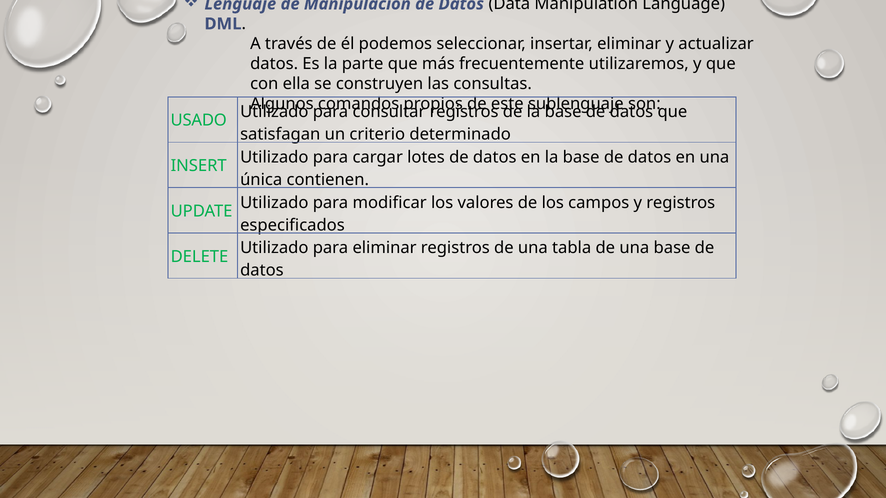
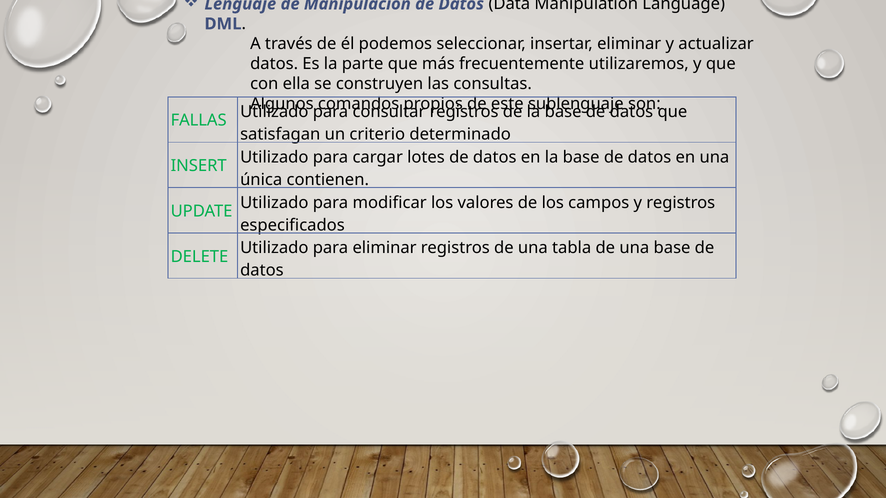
USADO: USADO -> FALLAS (199, 121)
